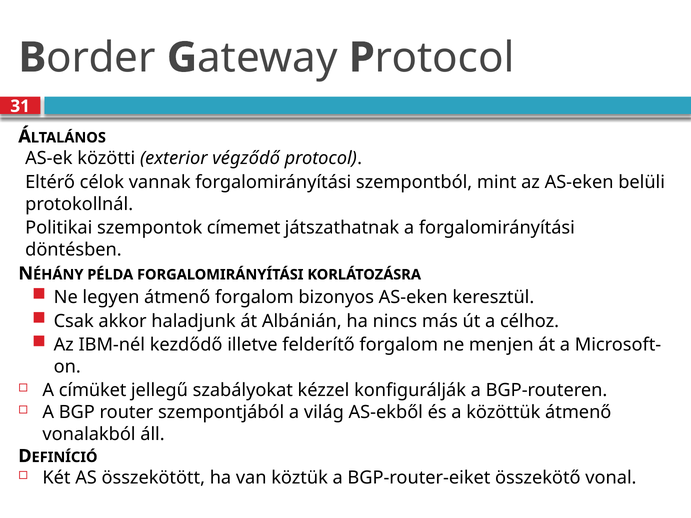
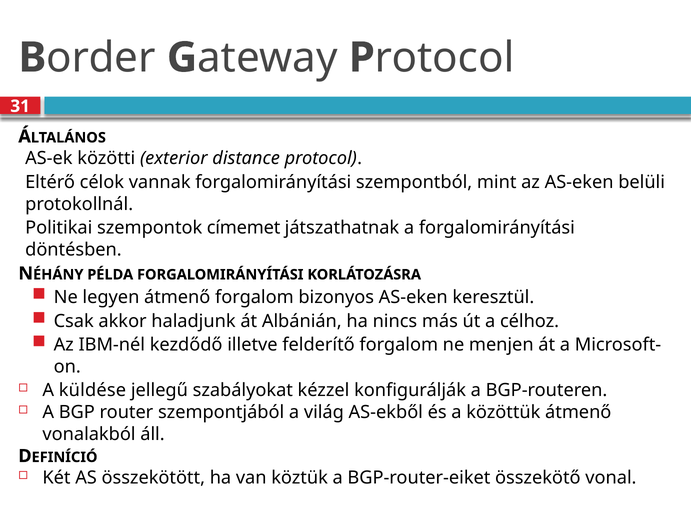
végződő: végződő -> distance (246, 158)
címüket: címüket -> küldése (92, 391)
